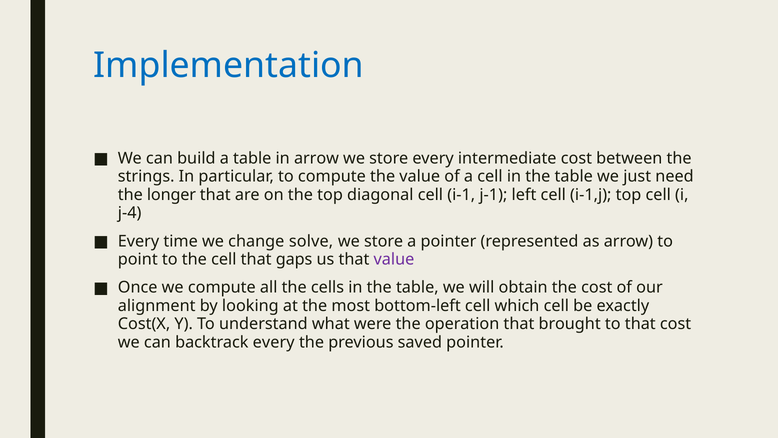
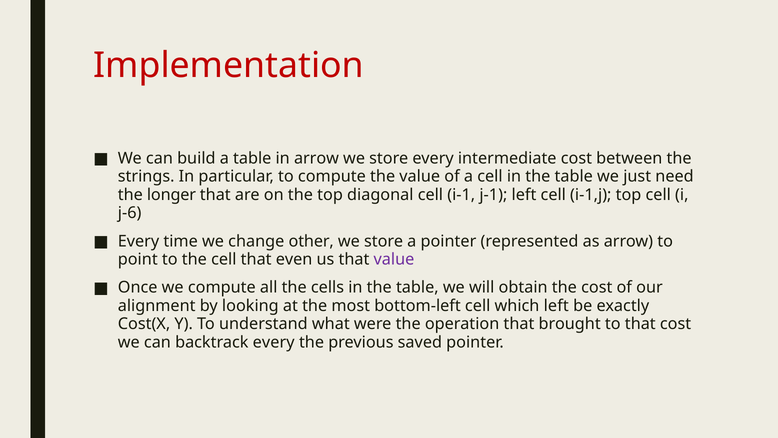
Implementation colour: blue -> red (229, 65)
j-4: j-4 -> j-6 (130, 213)
solve: solve -> other (311, 241)
gaps: gaps -> even (294, 259)
which cell: cell -> left (556, 306)
